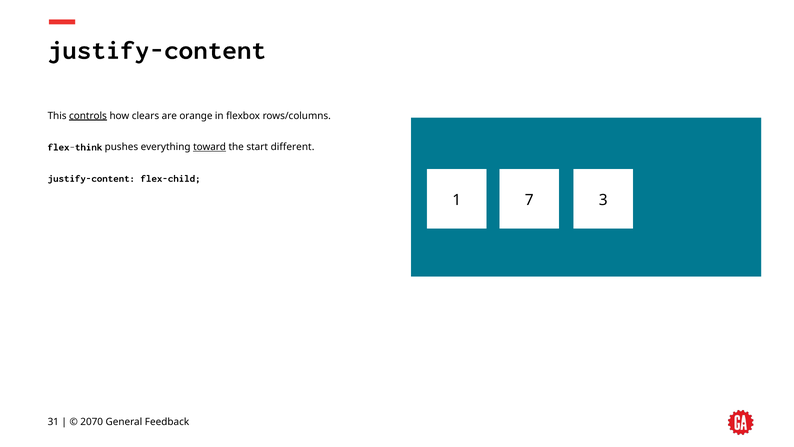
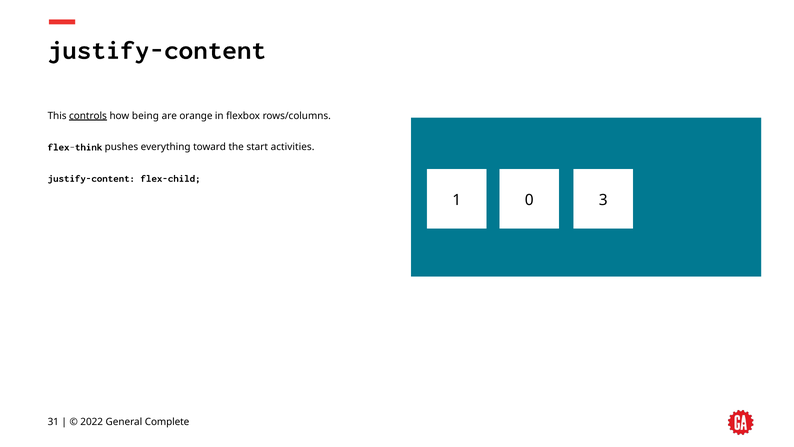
clears: clears -> being (145, 116)
toward underline: present -> none (210, 147)
different: different -> activities (293, 147)
7: 7 -> 0 (529, 200)
2070: 2070 -> 2022 (92, 422)
Feedback: Feedback -> Complete (167, 422)
